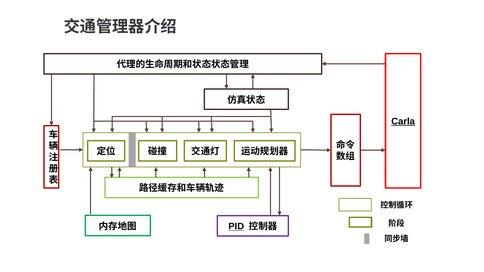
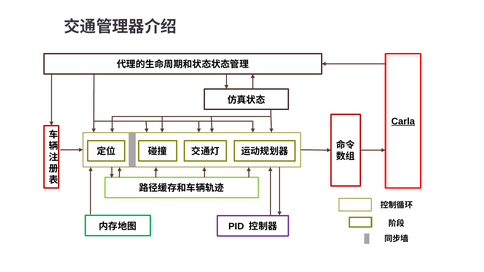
PID underline: present -> none (236, 227)
